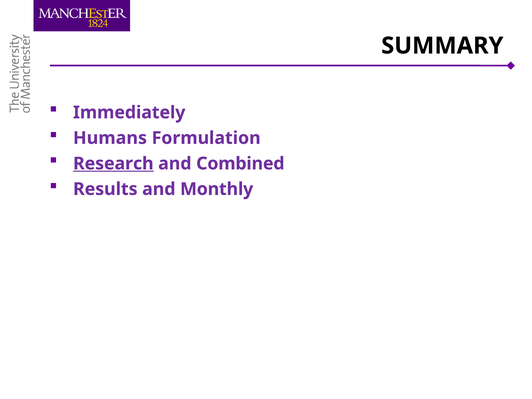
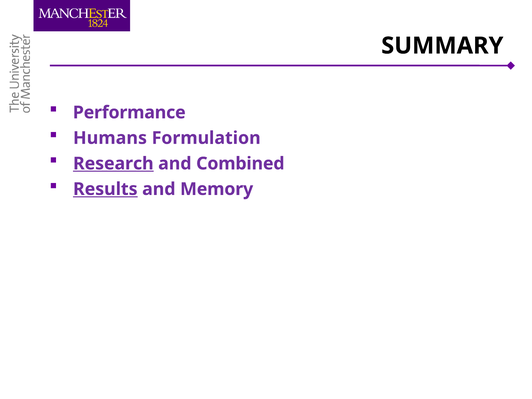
Immediately: Immediately -> Performance (129, 113)
Results underline: none -> present (105, 189)
Monthly: Monthly -> Memory (217, 189)
